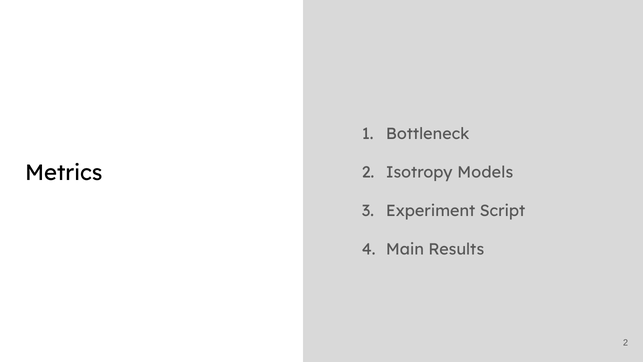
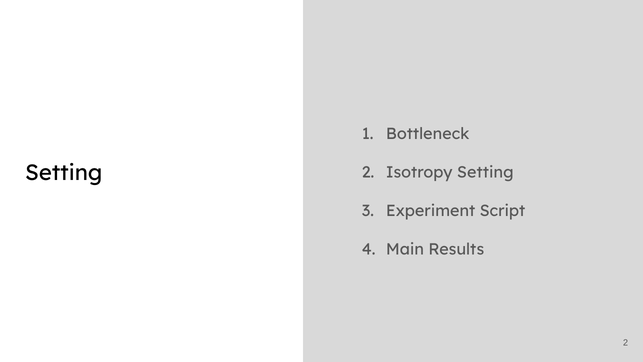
Metrics: Metrics -> Setting (64, 173)
Isotropy Models: Models -> Setting (485, 172)
